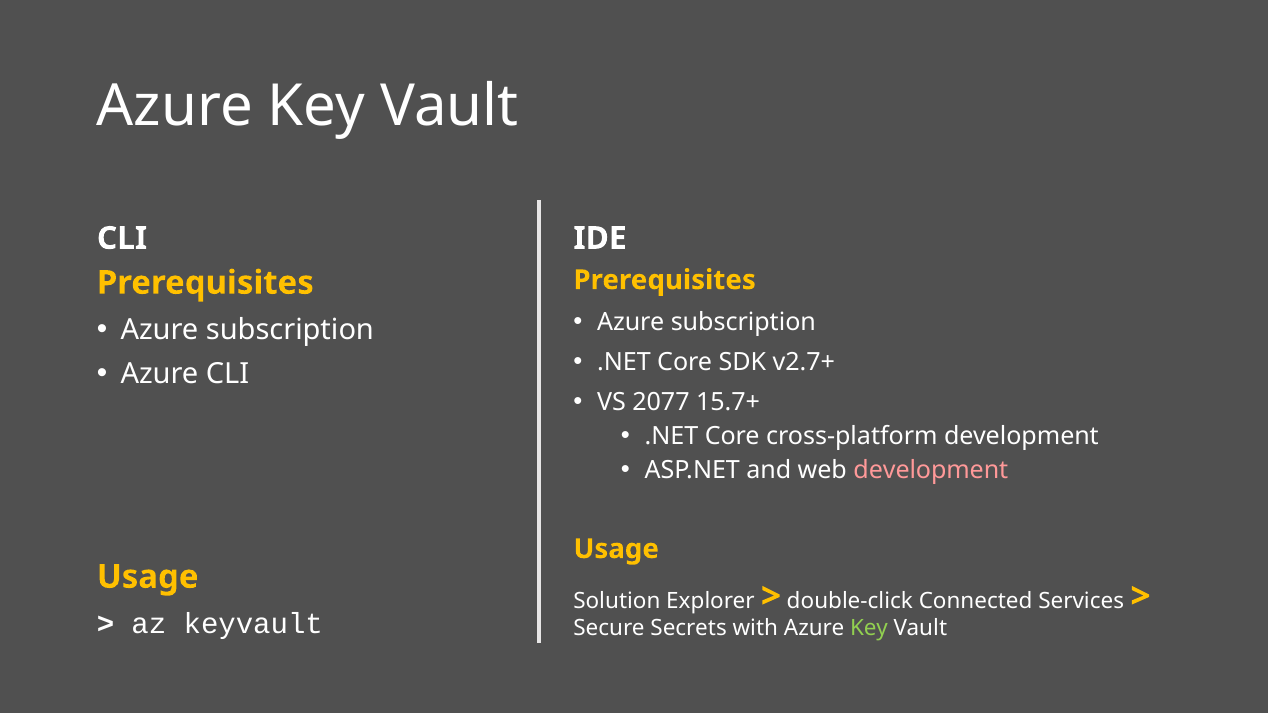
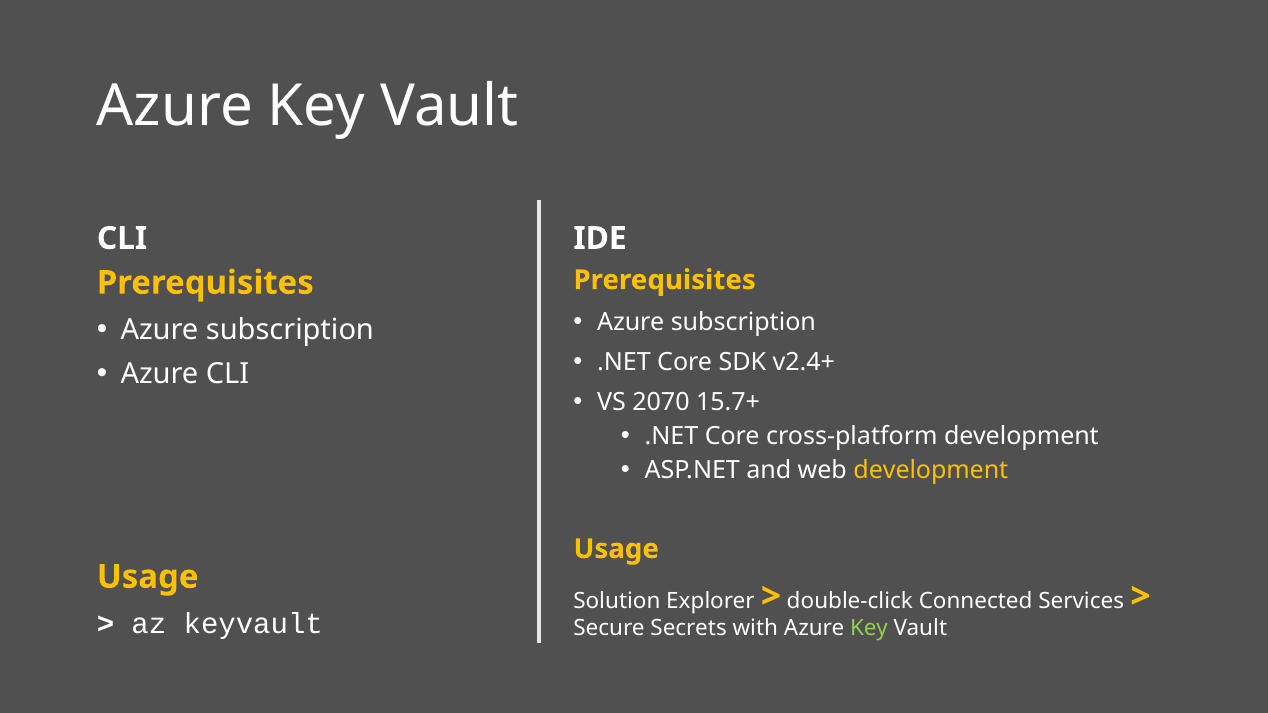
v2.7+: v2.7+ -> v2.4+ (804, 362)
2077: 2077 -> 2070 (661, 403)
development colour: pink -> yellow (931, 470)
